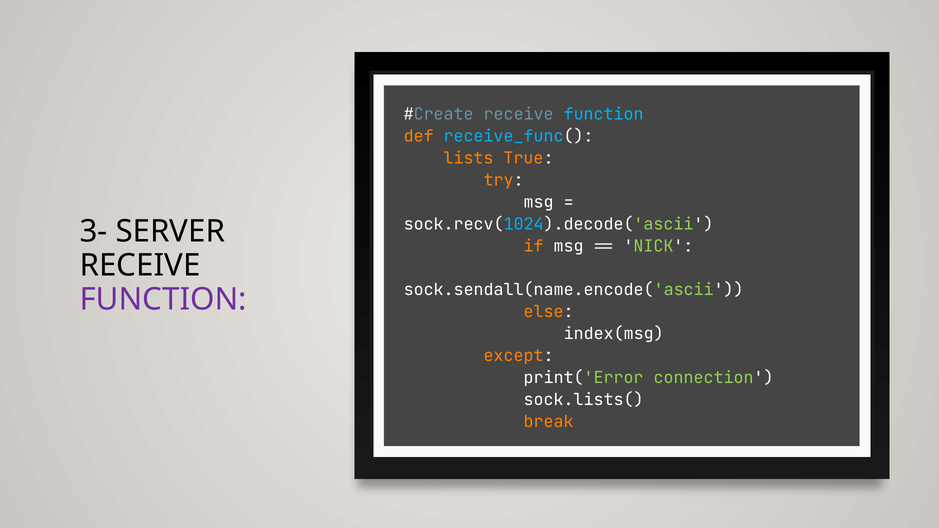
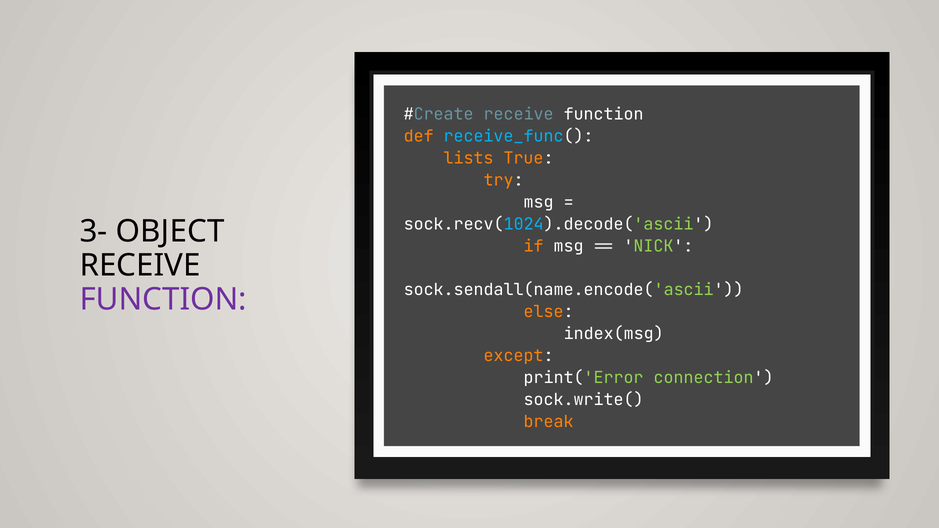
function colour: light blue -> white (604, 114)
SERVER: SERVER -> OBJECT (170, 232)
sock.lists(: sock.lists( -> sock.write( (584, 400)
